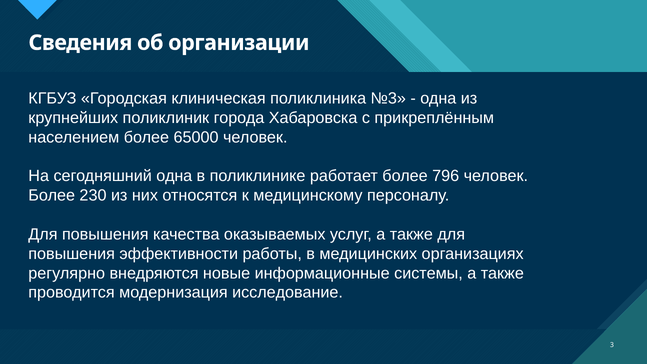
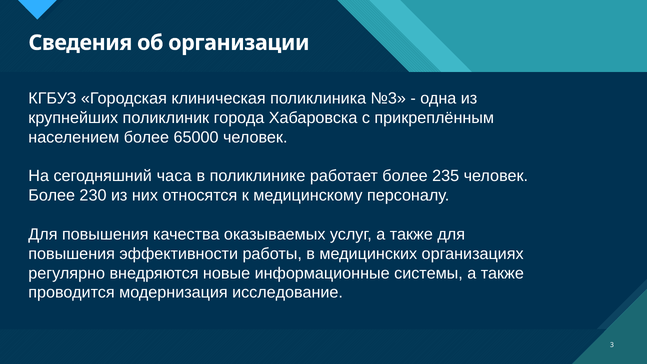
сегодняшний одна: одна -> часа (174, 176)
796: 796 -> 235 (446, 176)
